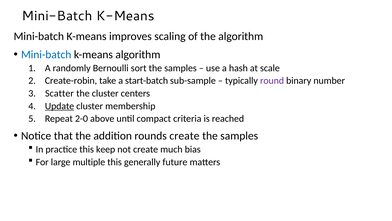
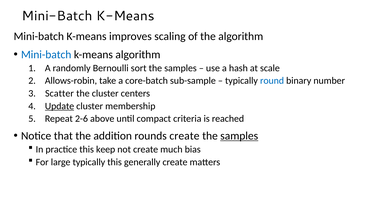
Create-robin: Create-robin -> Allows-robin (71, 81)
start-batch: start-batch -> core-batch (147, 81)
round colour: purple -> blue (272, 81)
2-0: 2-0 -> 2-6 (81, 118)
samples underline: none -> present (239, 136)
large multiple: multiple -> typically (89, 162)
generally future: future -> create (175, 162)
